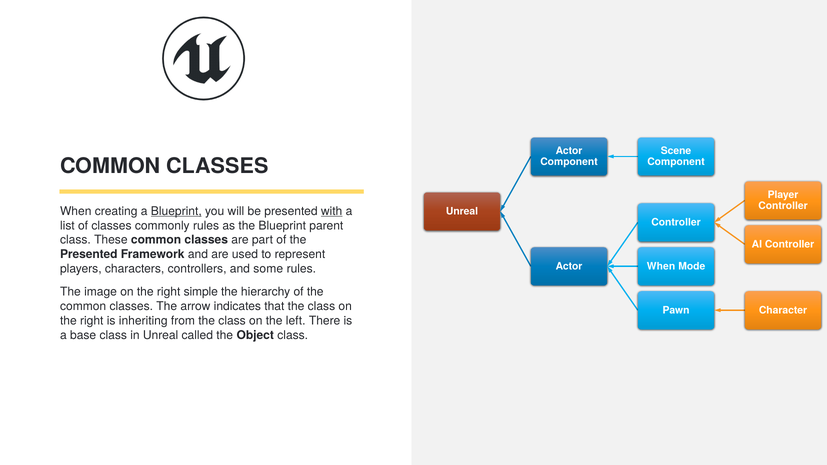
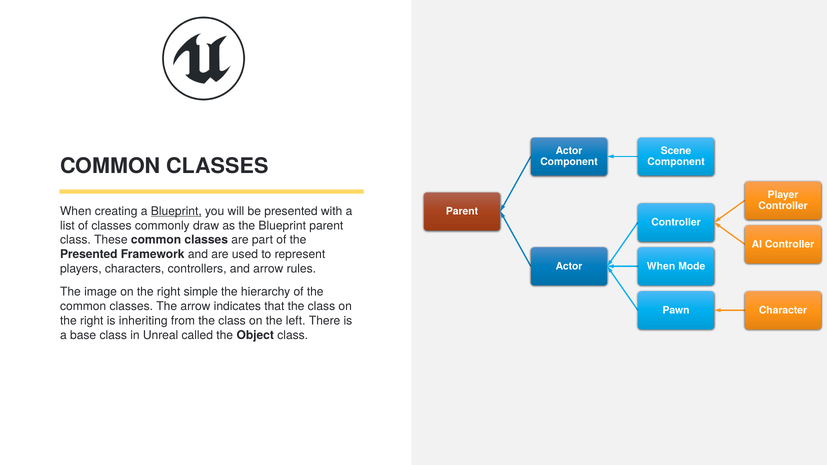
with underline: present -> none (332, 211)
Unreal: Unreal -> Parent (462, 211)
commonly rules: rules -> draw (206, 226)
and some: some -> arrow (268, 269)
